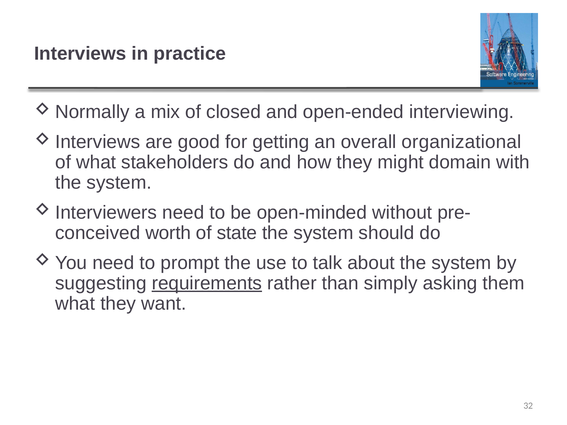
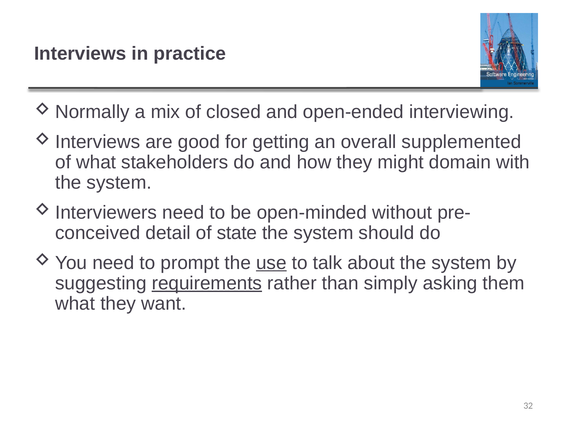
organizational: organizational -> supplemented (461, 142)
worth: worth -> detail (168, 233)
use underline: none -> present (271, 263)
